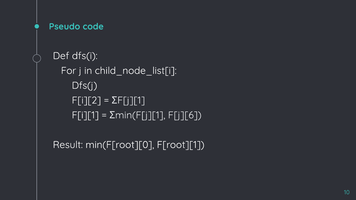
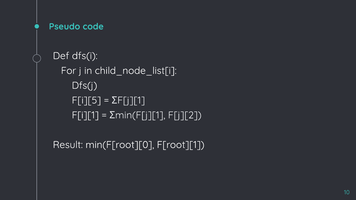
F[i][2: F[i][2 -> F[i][5 (86, 100)
F[j][6: F[j][6 -> F[j][2 (185, 115)
